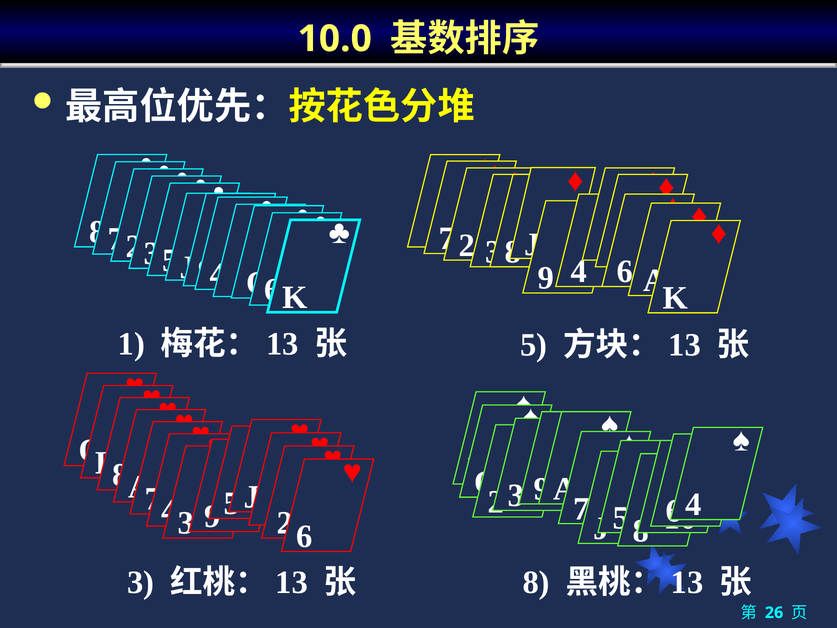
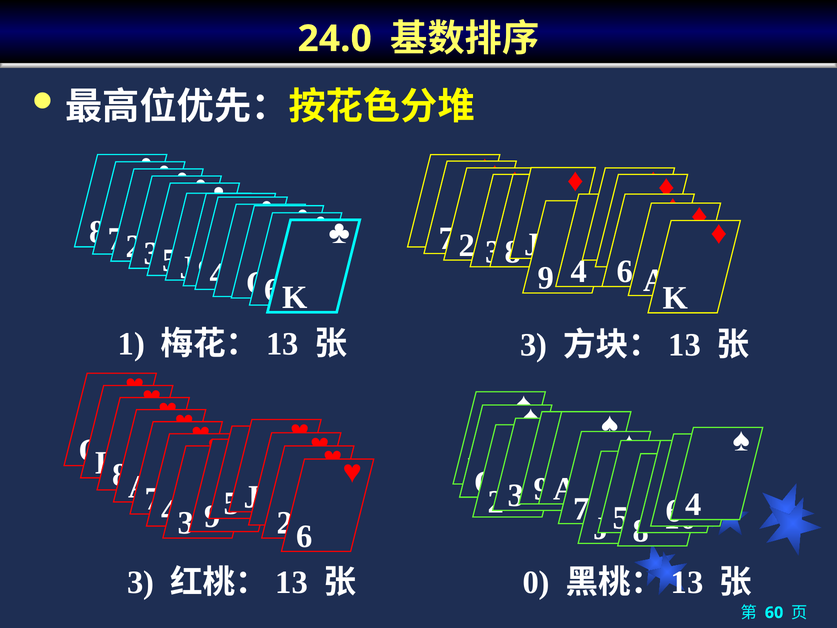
10.0: 10.0 -> 24.0 (335, 39)
5: 5 -> 3 (534, 345)
8: 8 -> 0 (536, 582)
26: 26 -> 60 (774, 612)
